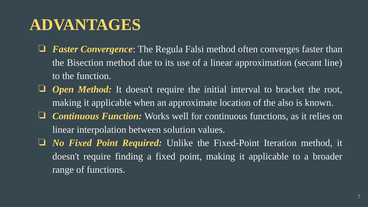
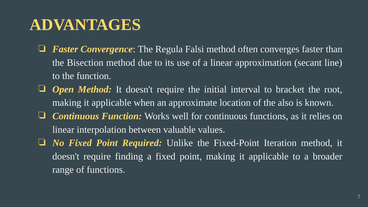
solution: solution -> valuable (179, 130)
